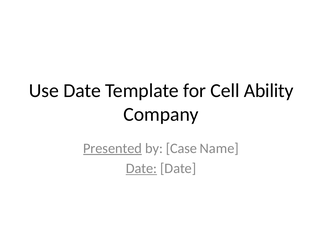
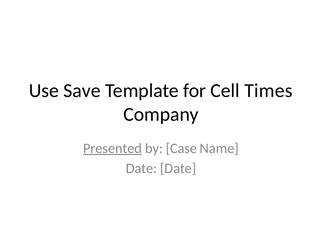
Use Date: Date -> Save (82, 90)
Ability: Ability -> Times (268, 90)
Date underline: present -> none (141, 168)
